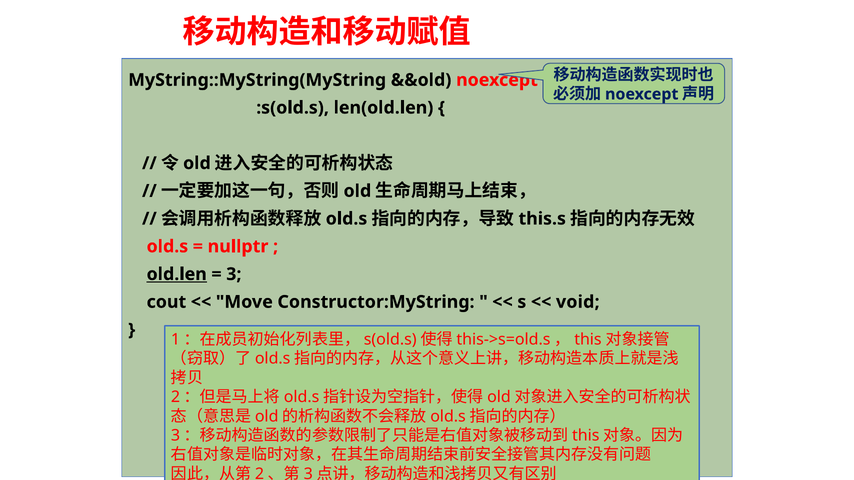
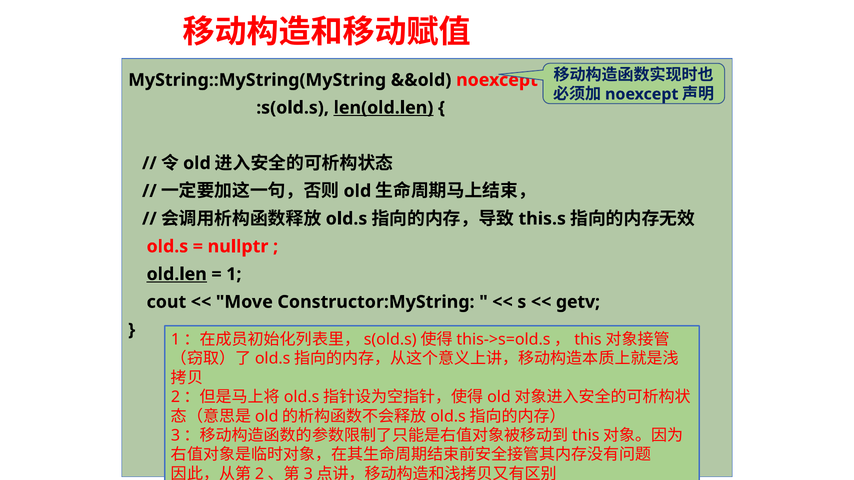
len(old.len underline: none -> present (383, 108)
3: 3 -> 1 (234, 274)
void: void -> getv (578, 302)
